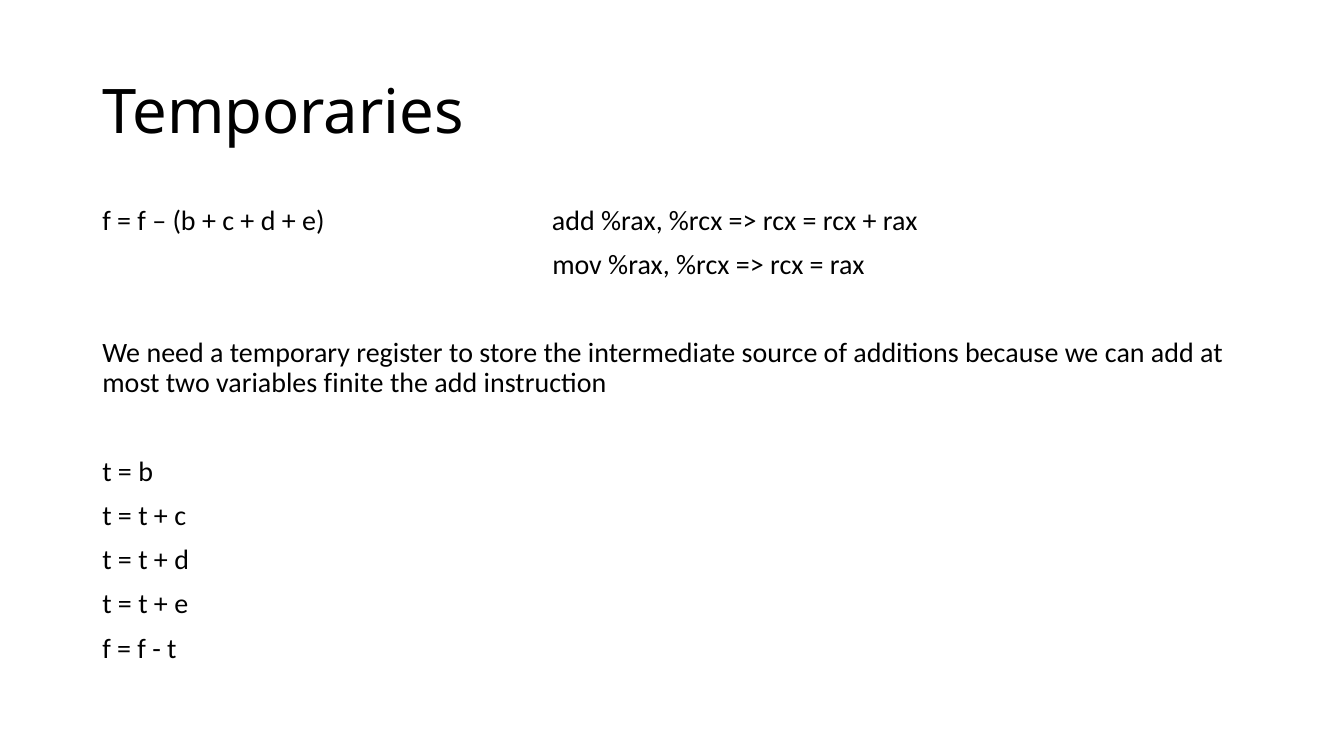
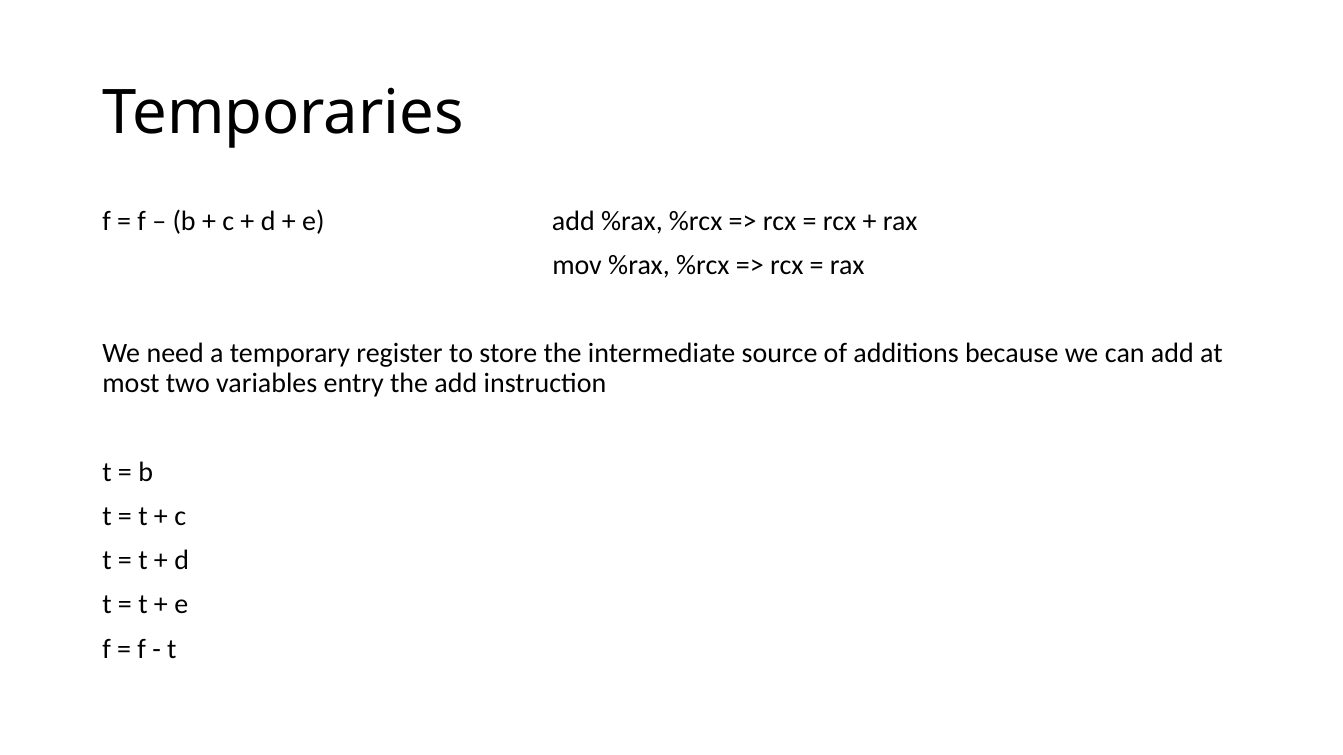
finite: finite -> entry (354, 384)
